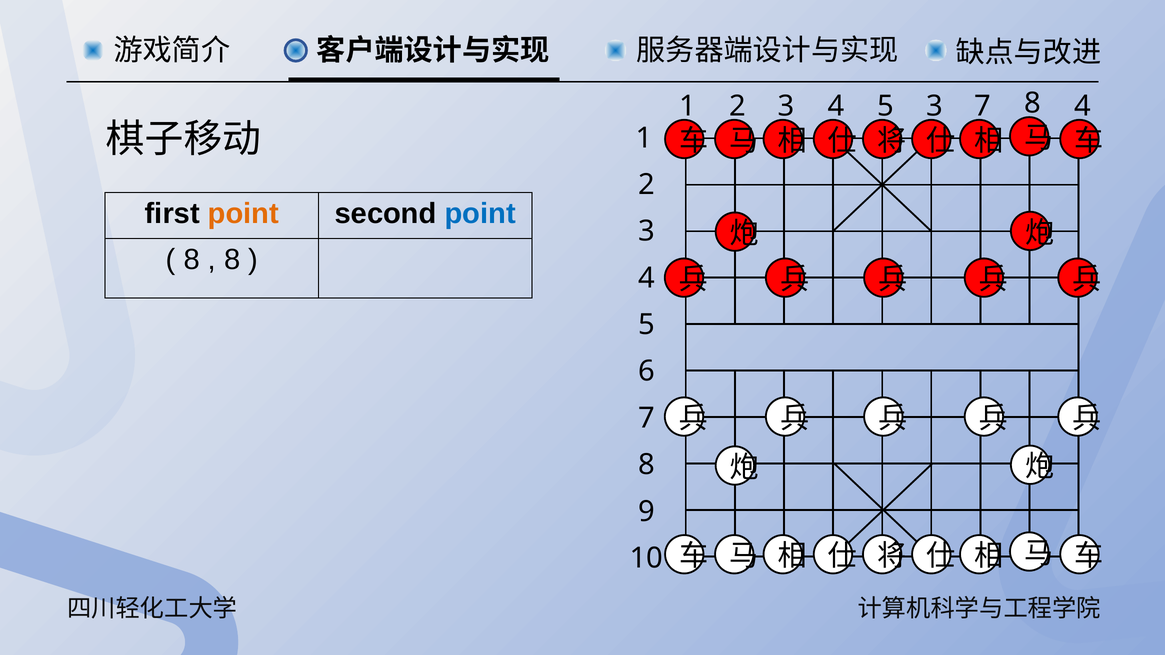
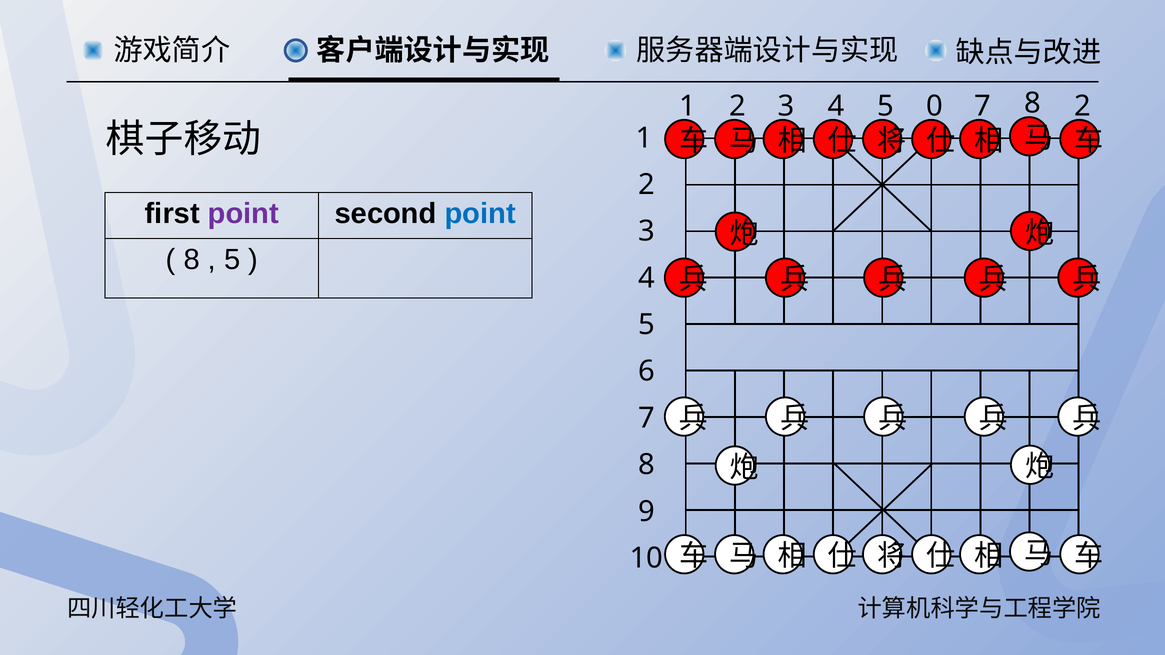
5 3: 3 -> 0 (935, 106)
8 4: 4 -> 2 (1083, 106)
point colour: orange -> purple (243, 214)
8: 8 -> 5 (232, 260)
